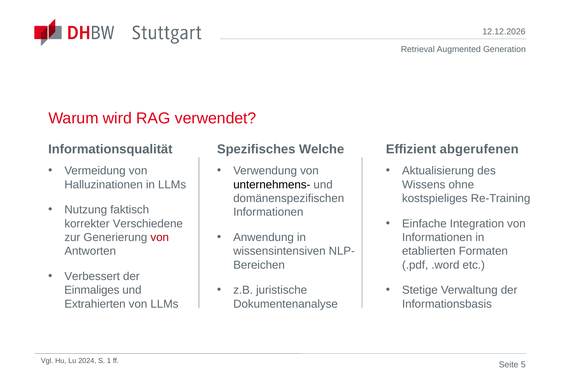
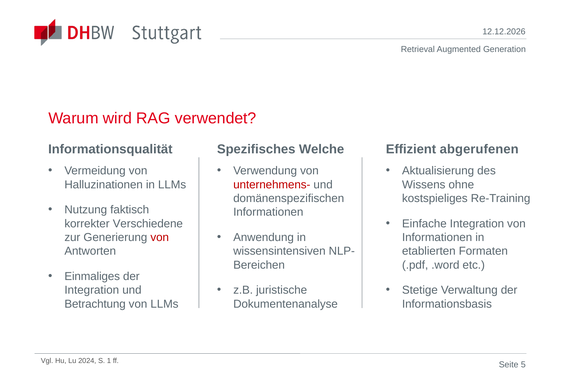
unternehmens- colour: black -> red (272, 185)
Verbessert: Verbessert -> Einmaliges (92, 277)
Einmaliges: Einmaliges -> Integration (92, 290)
Extrahierten: Extrahierten -> Betrachtung (95, 304)
